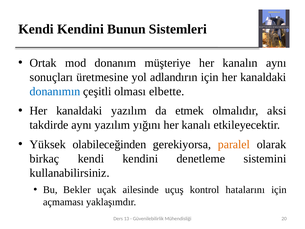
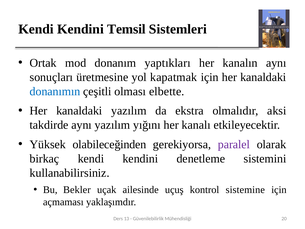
Bunun: Bunun -> Temsil (126, 29)
müşteriye: müşteriye -> yaptıkları (168, 63)
adlandırın: adlandırın -> kapatmak (174, 77)
etmek: etmek -> ekstra (190, 111)
paralel colour: orange -> purple (234, 144)
hatalarını: hatalarını -> sistemine (245, 190)
